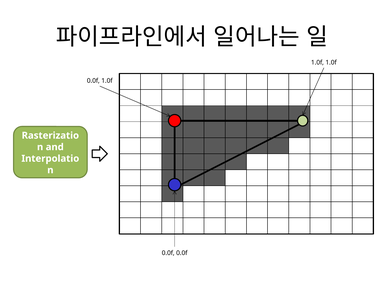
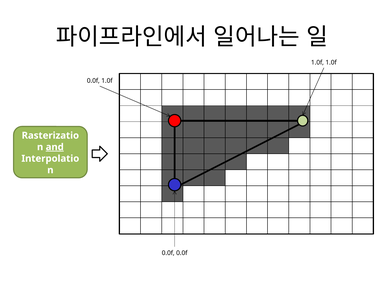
and underline: none -> present (55, 147)
